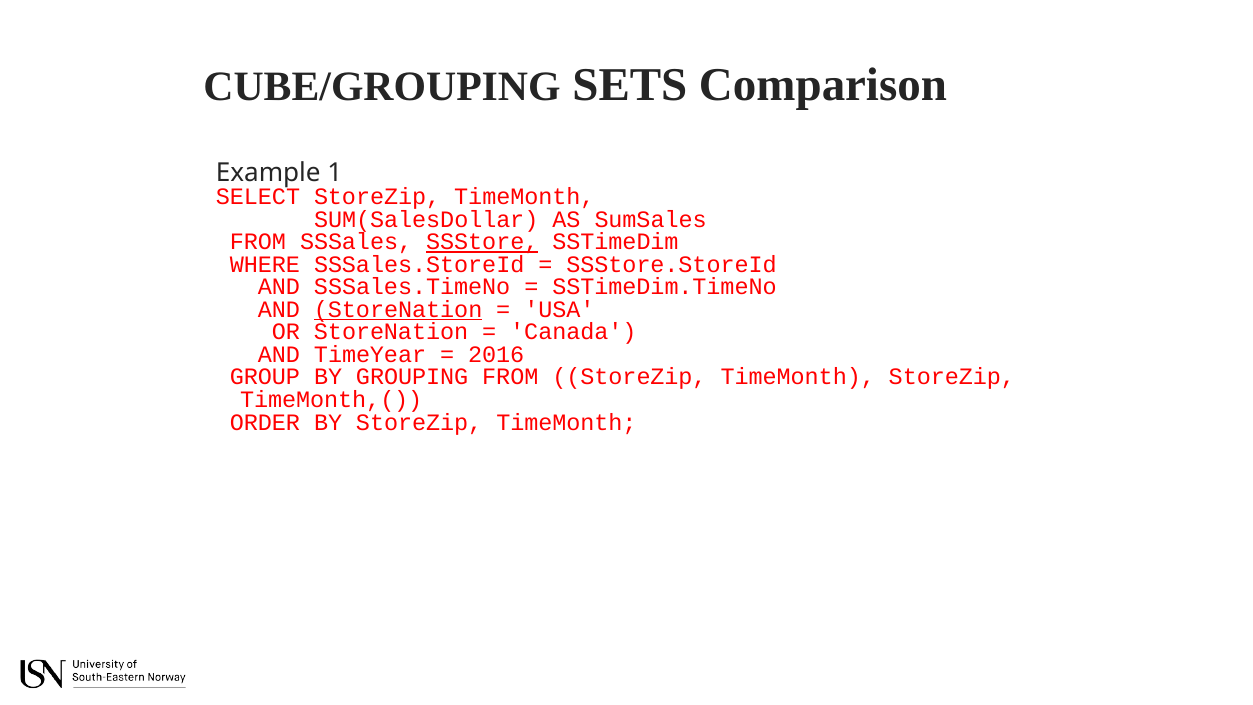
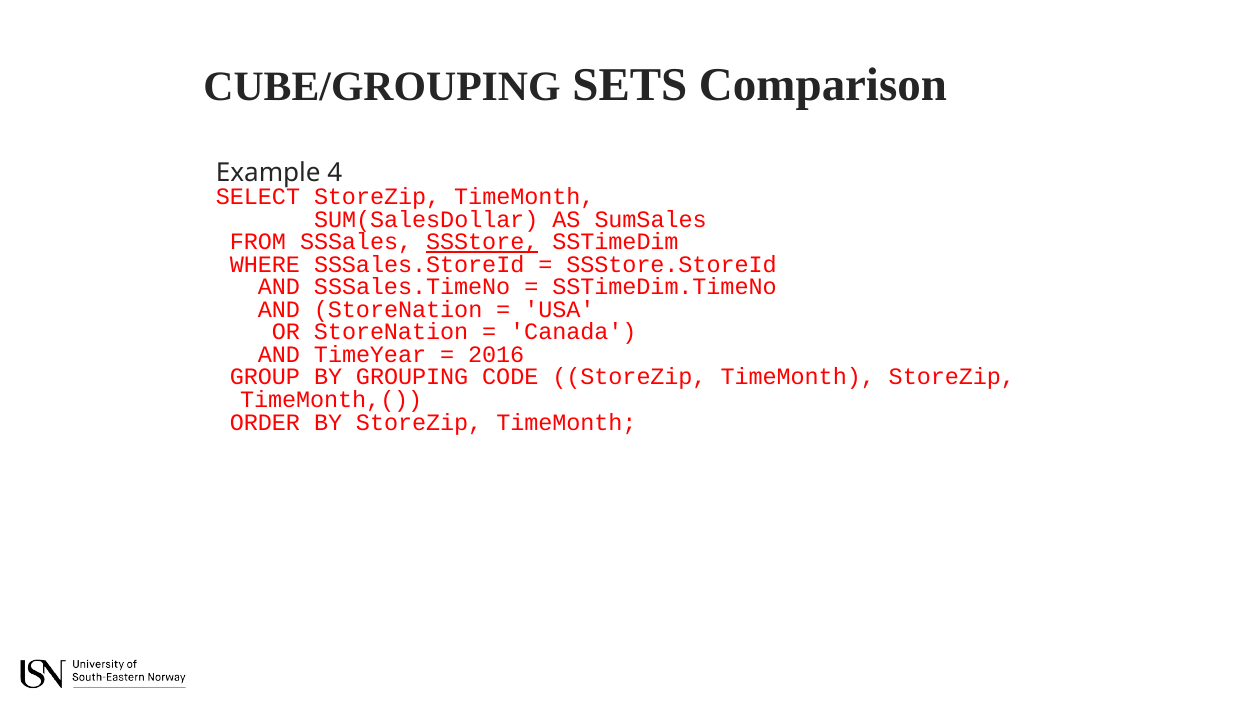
1: 1 -> 4 (335, 173)
StoreNation underline: present -> none (398, 309)
GROUPING FROM: FROM -> CODE (510, 377)
